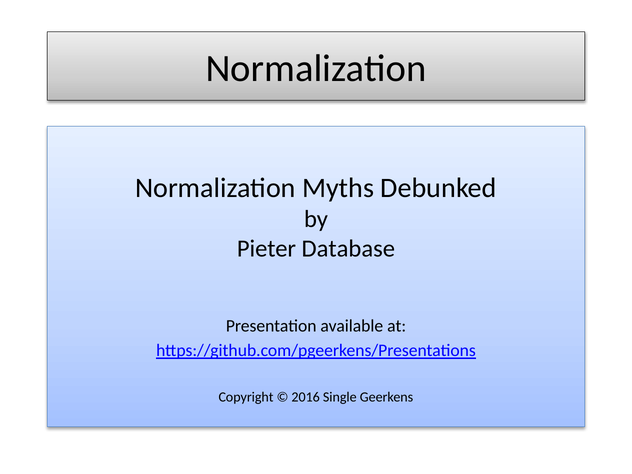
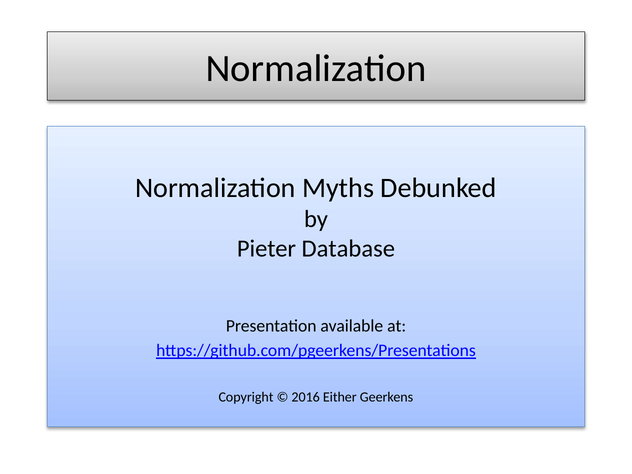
Single: Single -> Either (340, 397)
